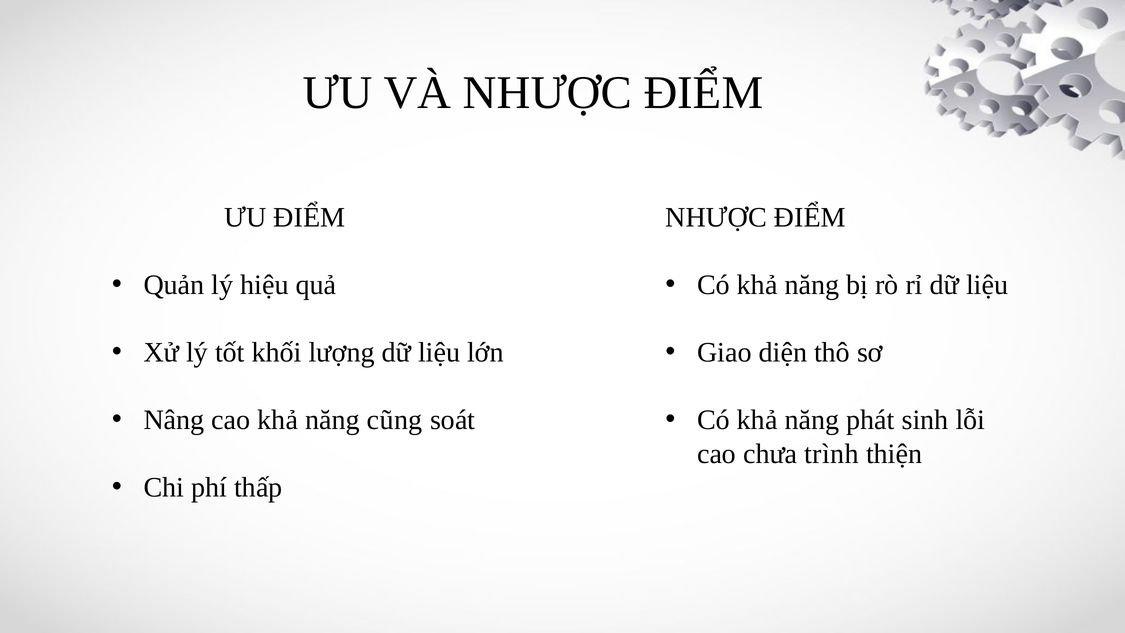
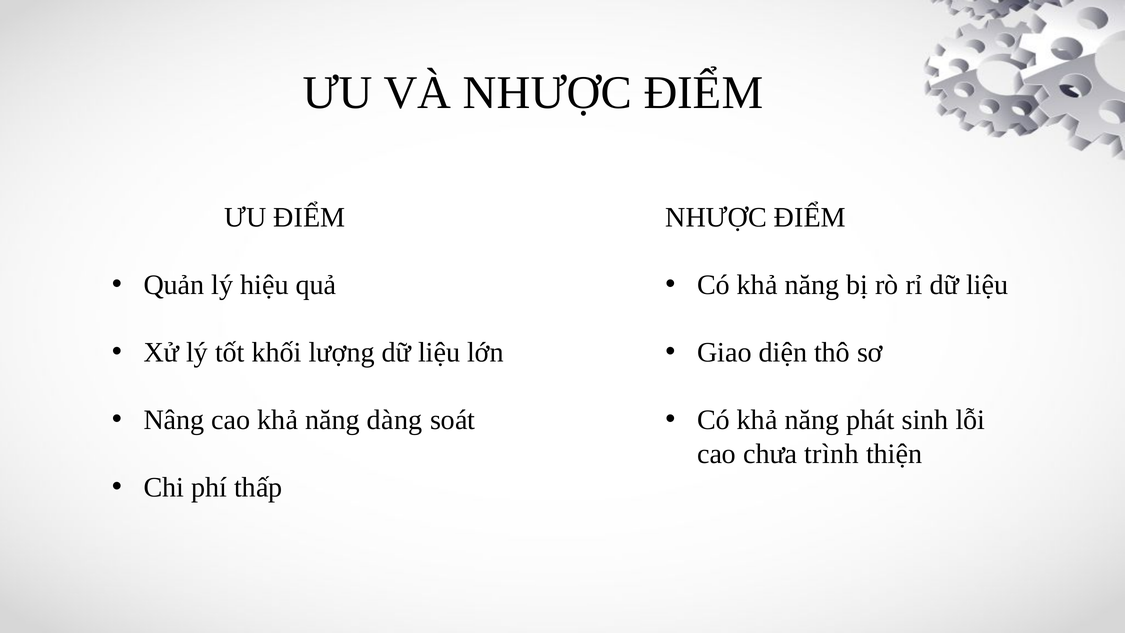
cũng: cũng -> dàng (395, 420)
